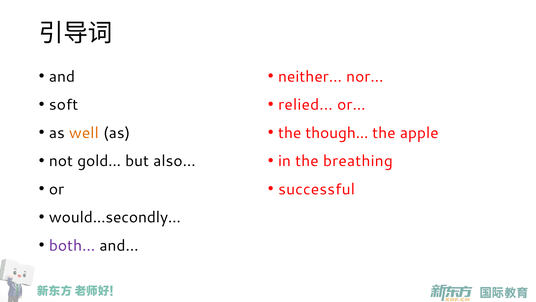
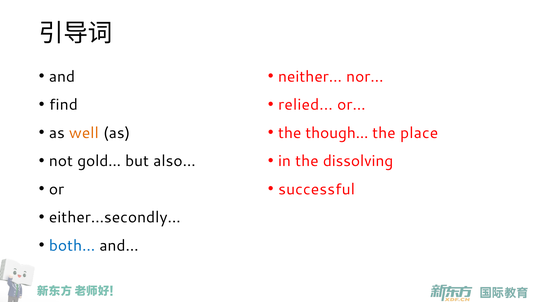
soft: soft -> find (64, 105)
apple: apple -> place (419, 133)
breathing: breathing -> dissolving (358, 161)
would...secondly: would...secondly -> either...secondly (115, 217)
both colour: purple -> blue (72, 245)
